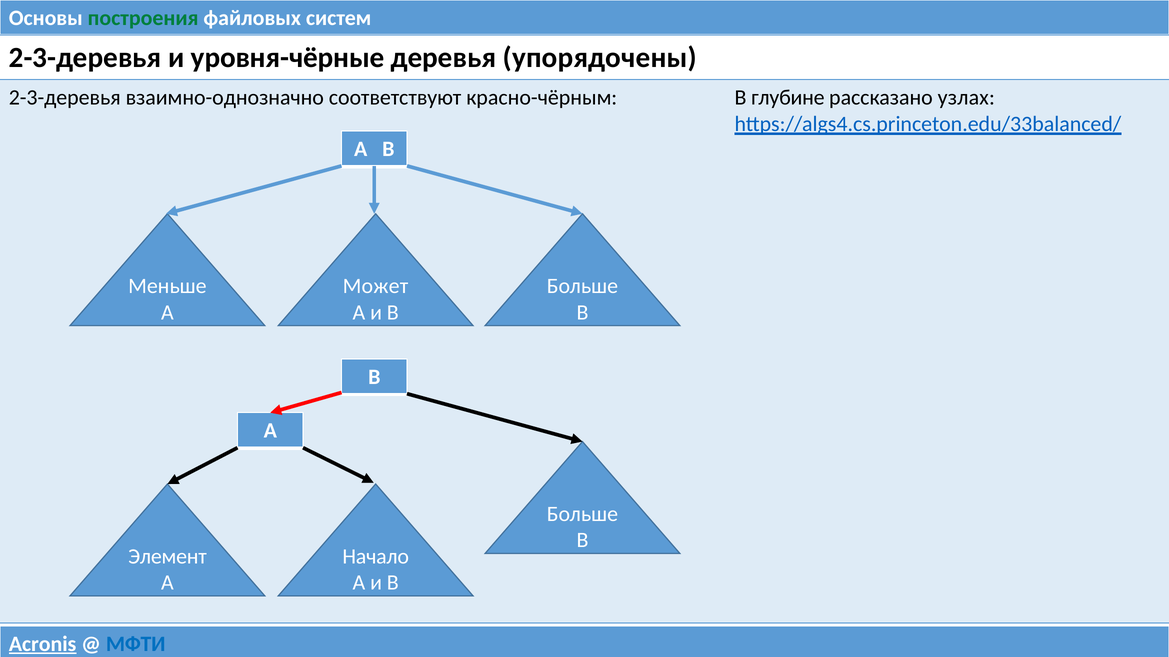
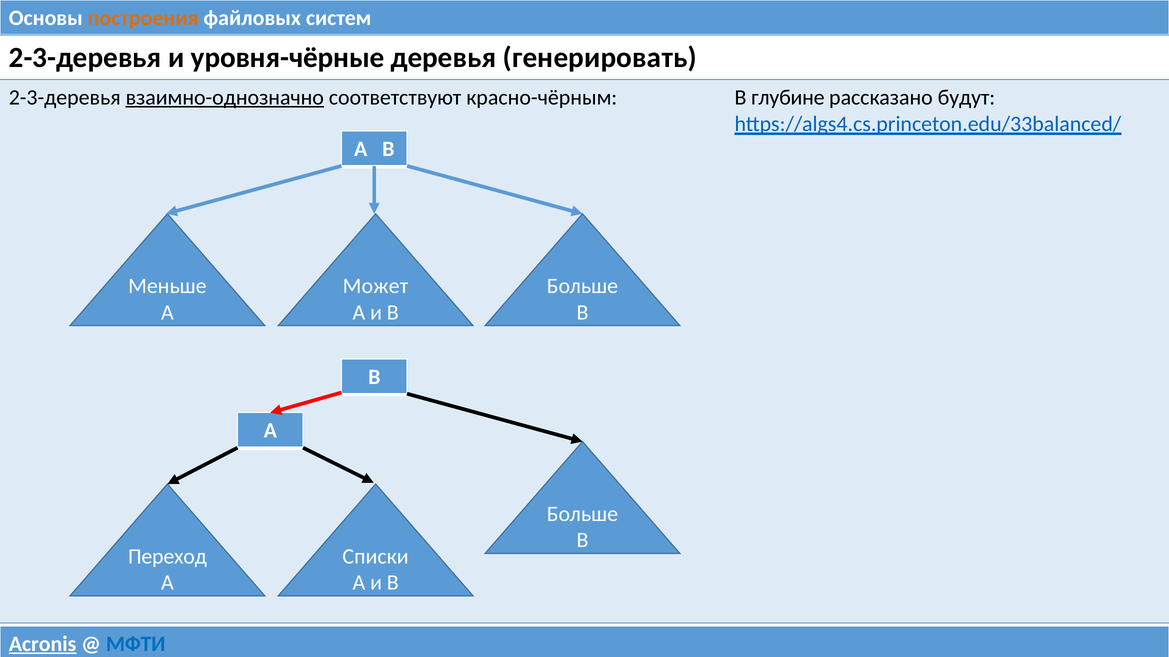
построения colour: green -> orange (143, 18)
упорядочены: упорядочены -> генерировать (600, 58)
взаимно-однозначно underline: none -> present (225, 98)
узлах: узлах -> будут (966, 98)
Элемент: Элемент -> Переход (167, 557)
Начало: Начало -> Списки (376, 557)
